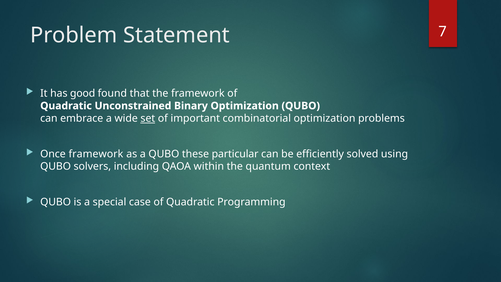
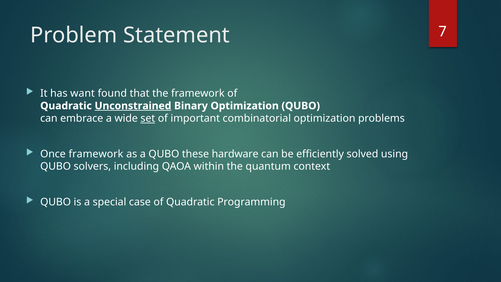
good: good -> want (83, 93)
Unconstrained underline: none -> present (133, 106)
particular: particular -> hardware (235, 154)
